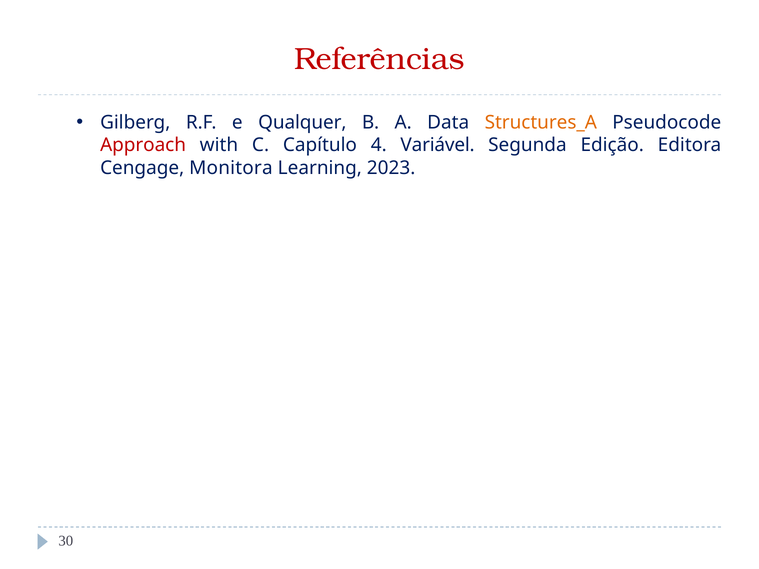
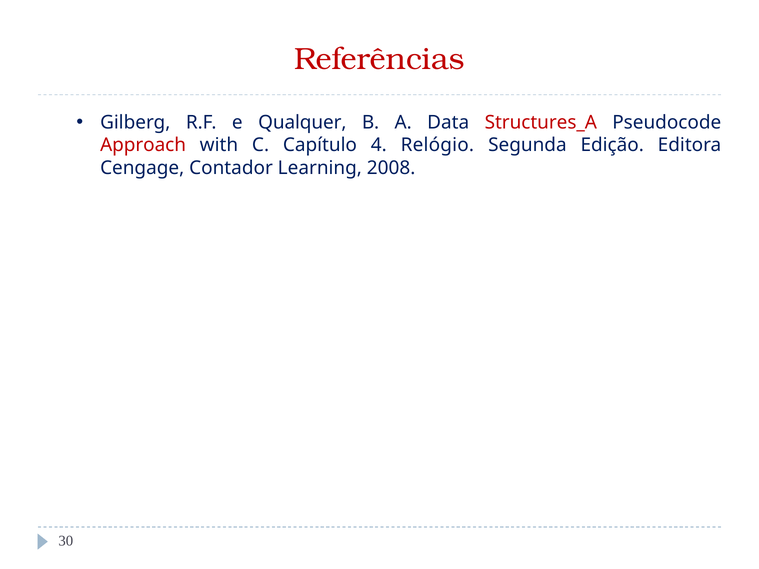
Structures_A colour: orange -> red (541, 122)
Variável: Variável -> Relógio (437, 145)
Monitora: Monitora -> Contador (231, 168)
2023: 2023 -> 2008 (391, 168)
